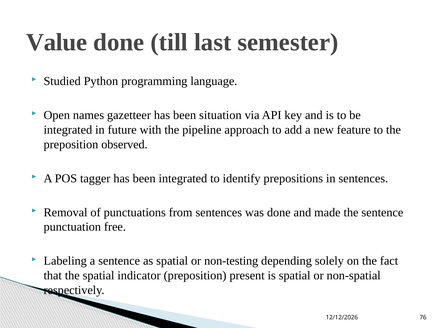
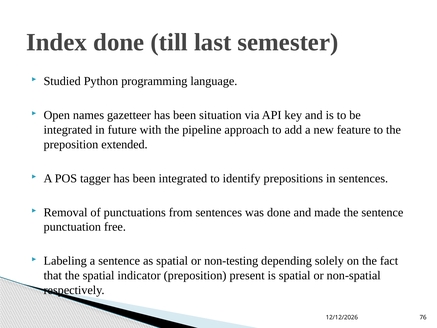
Value: Value -> Index (57, 42)
observed: observed -> extended (124, 144)
